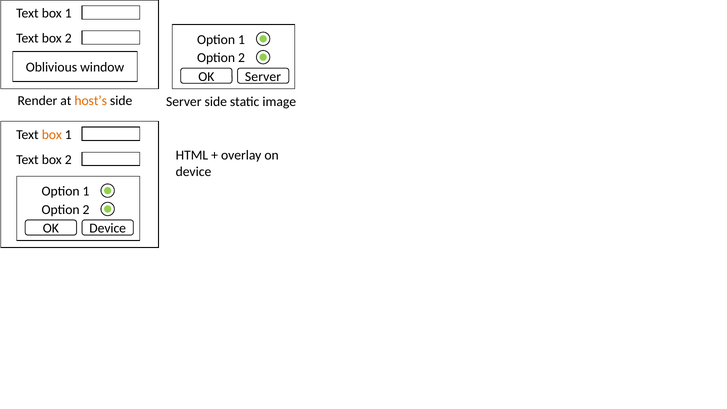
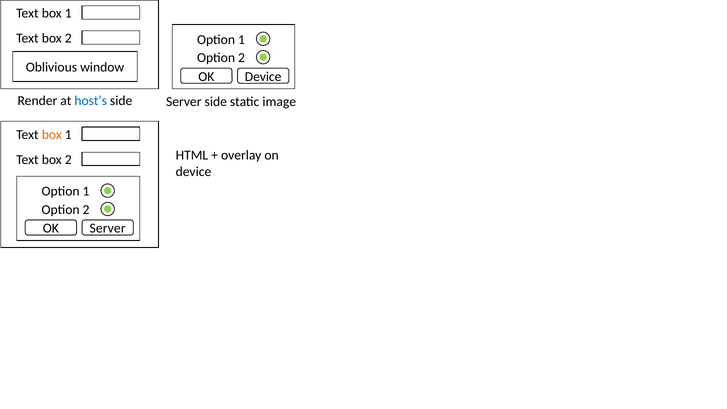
OK Server: Server -> Device (263, 77)
host’s colour: orange -> blue (91, 101)
OK Device: Device -> Server (108, 228)
